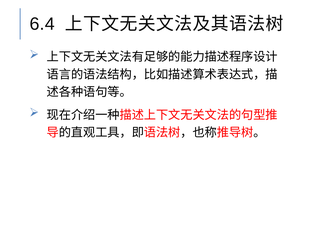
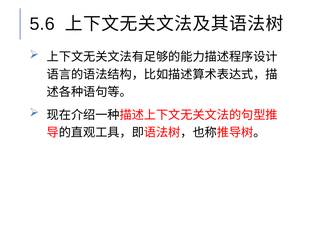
6.4: 6.4 -> 5.6 (42, 24)
